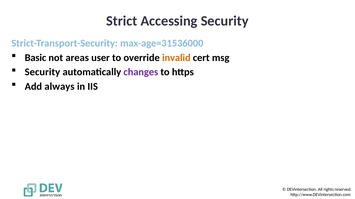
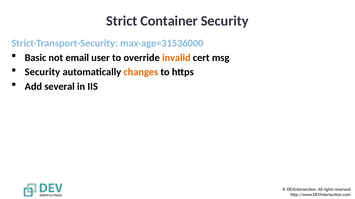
Accessing: Accessing -> Container (169, 21)
areas: areas -> email (77, 58)
changes colour: purple -> orange (141, 72)
always: always -> several (60, 87)
